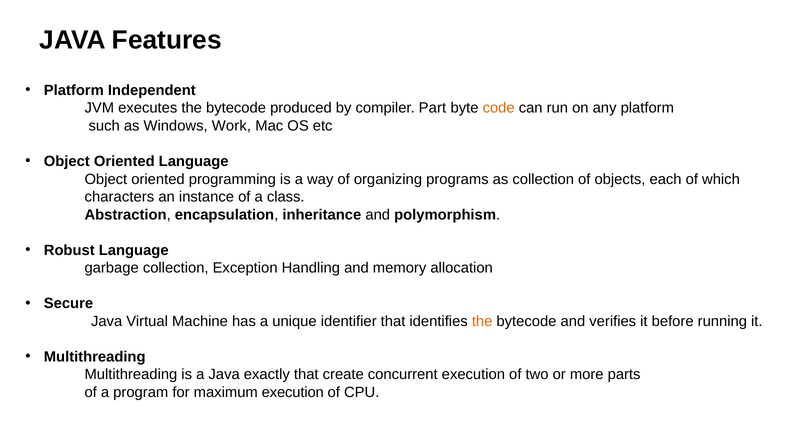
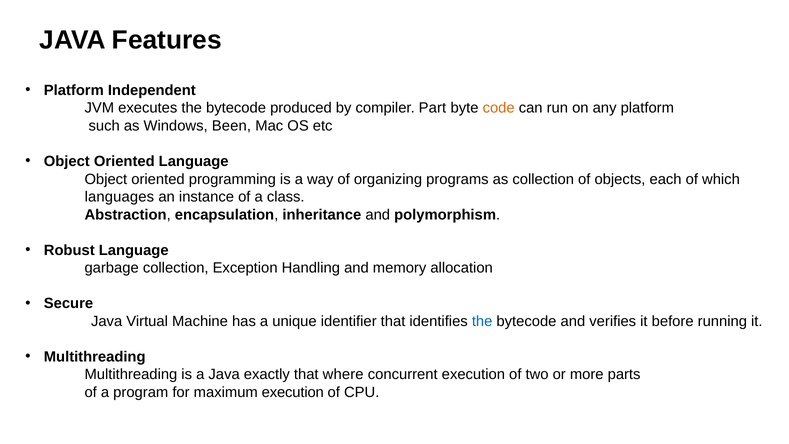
Work: Work -> Been (231, 126)
characters: characters -> languages (119, 197)
the colour: orange -> blue (482, 321)
create: create -> where (343, 374)
